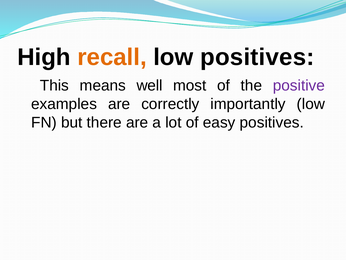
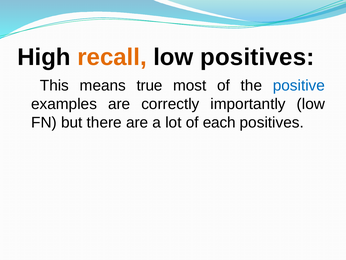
well: well -> true (150, 85)
positive colour: purple -> blue (299, 85)
easy: easy -> each (219, 122)
